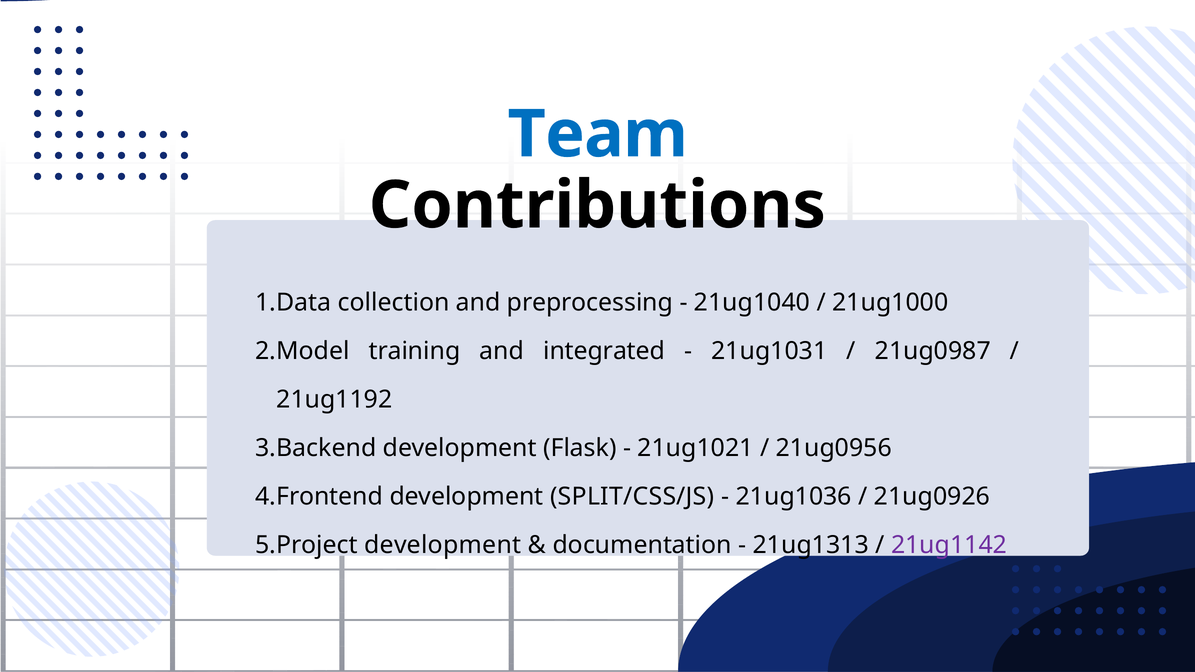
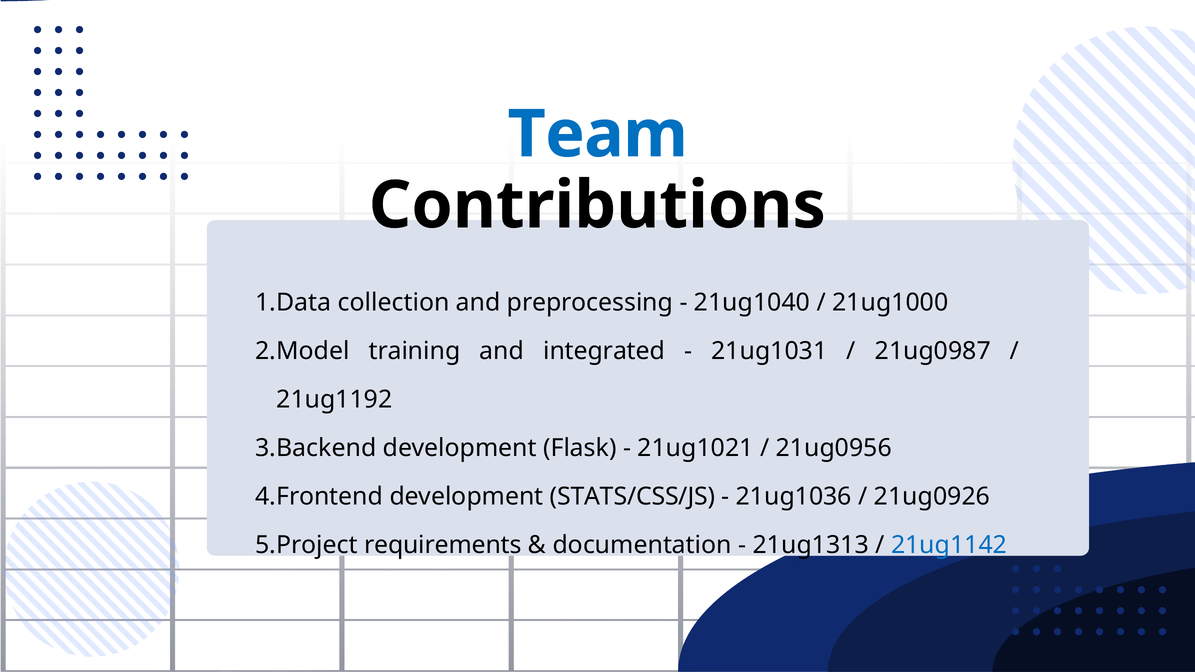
SPLIT/CSS/JS: SPLIT/CSS/JS -> STATS/CSS/JS (632, 497)
development: development -> requirements (443, 545)
21ug1142 colour: purple -> blue (949, 545)
